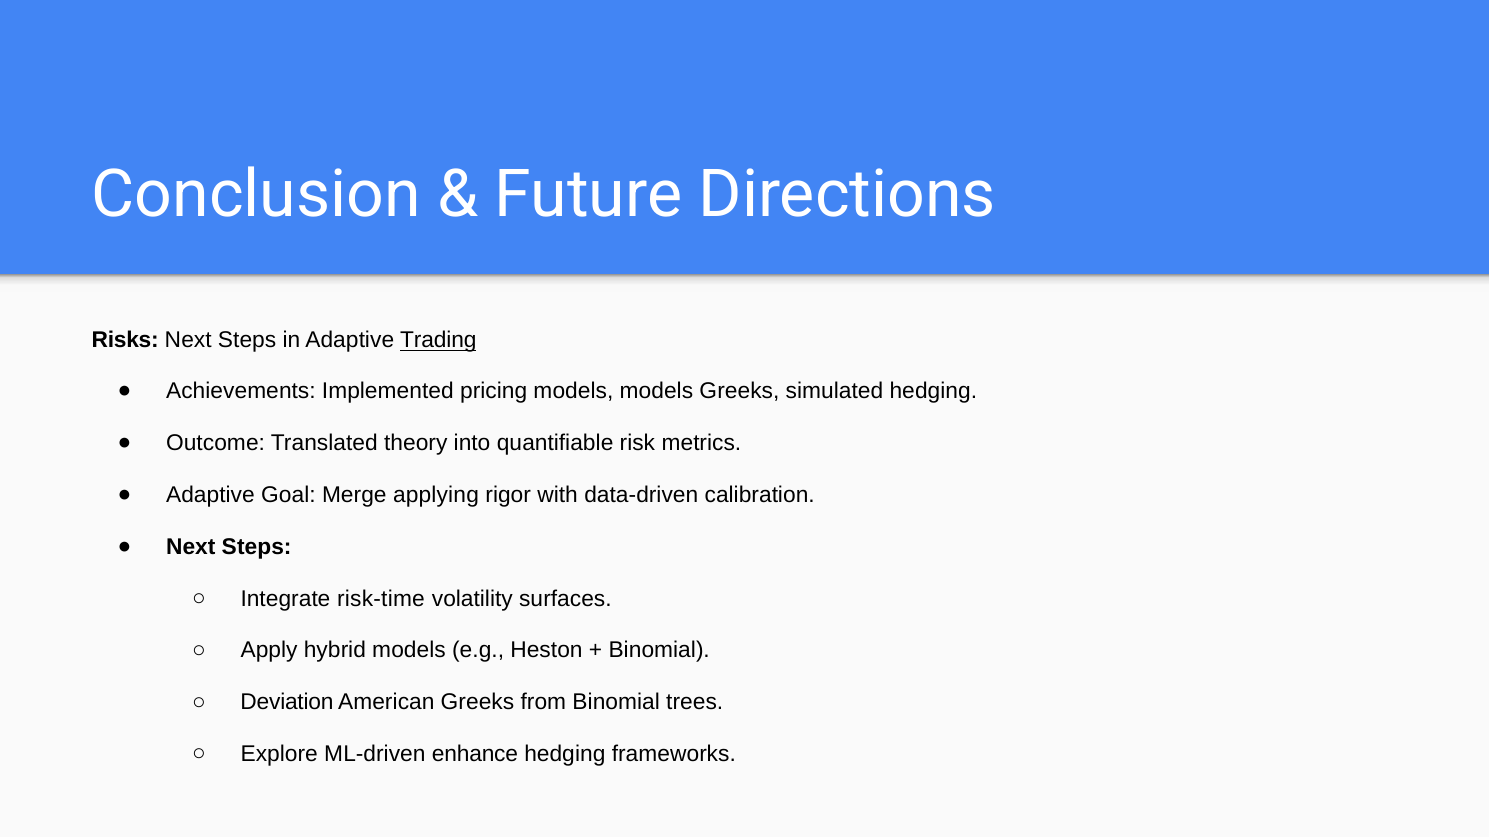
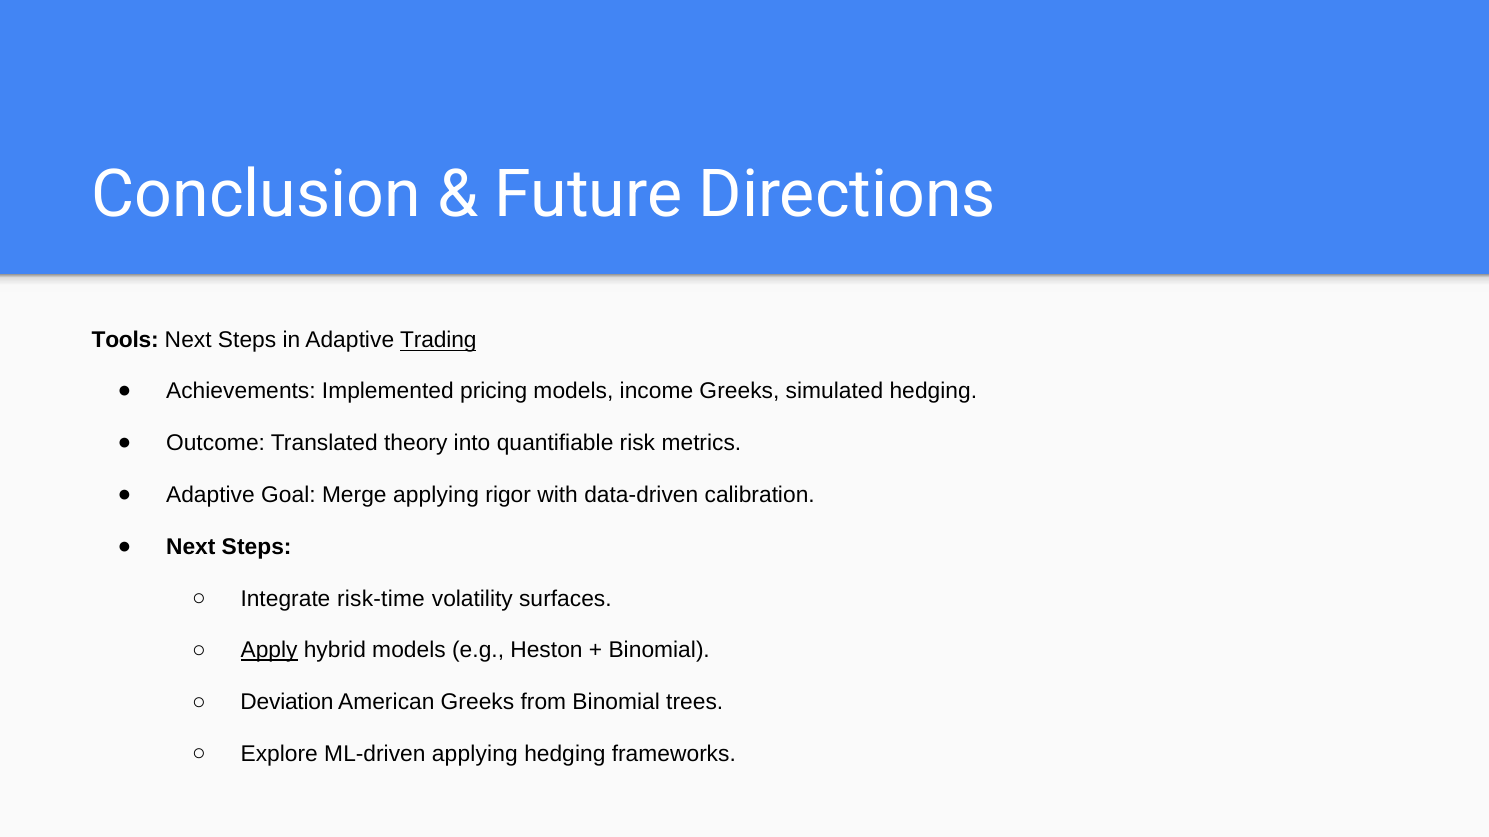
Risks: Risks -> Tools (125, 341)
models models: models -> income (656, 391)
Apply underline: none -> present (269, 651)
ML-driven enhance: enhance -> applying (475, 755)
